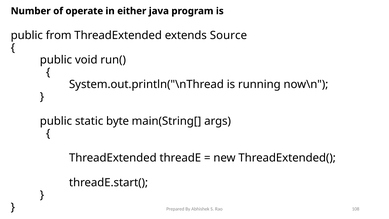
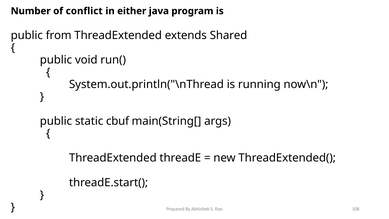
operate: operate -> conflict (84, 11)
Source: Source -> Shared (229, 35)
byte: byte -> cbuf (118, 121)
